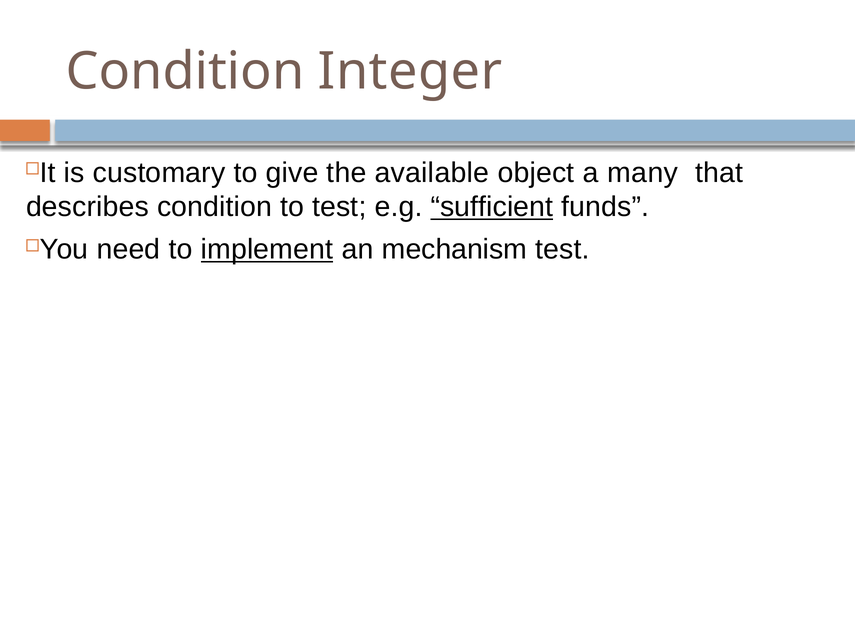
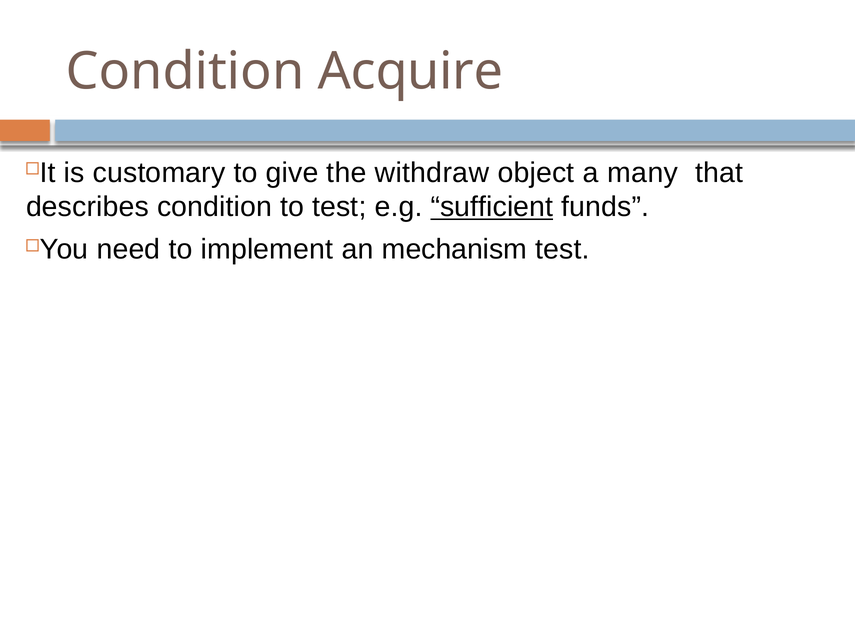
Integer: Integer -> Acquire (411, 71)
available: available -> withdraw (432, 173)
implement underline: present -> none (267, 250)
